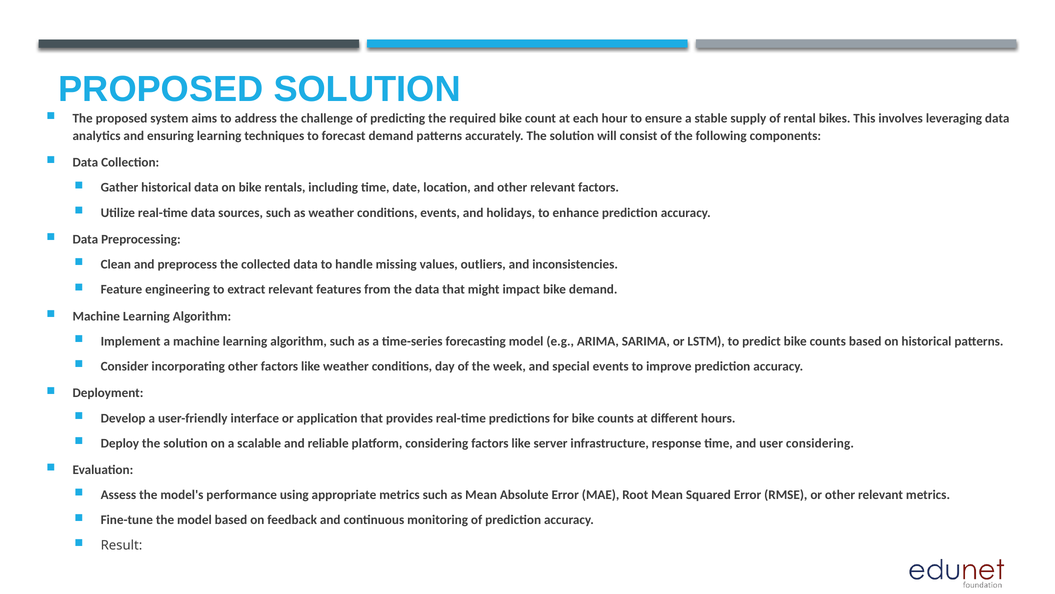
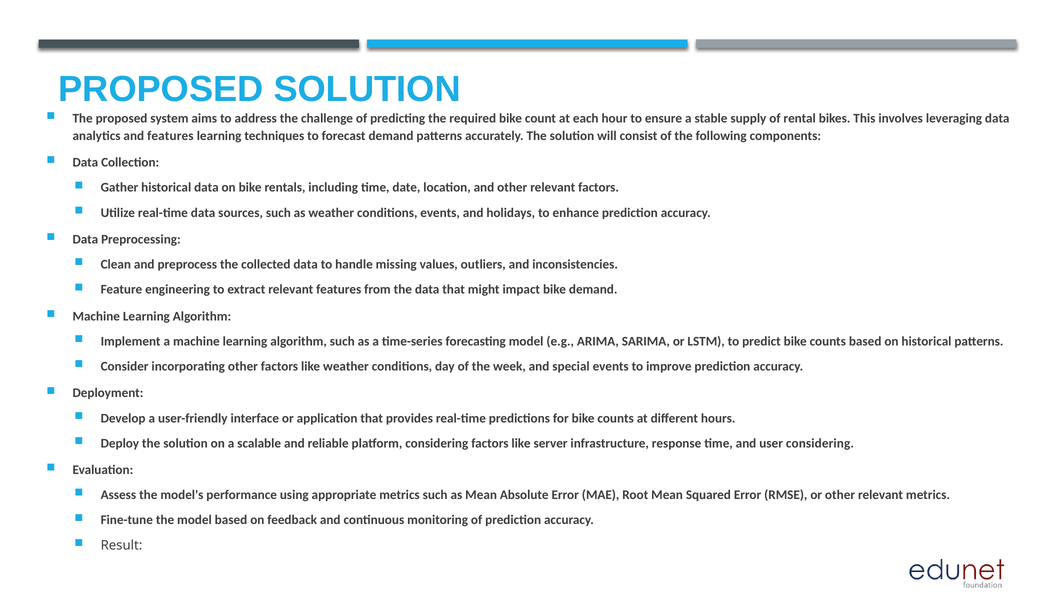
and ensuring: ensuring -> features (170, 136)
